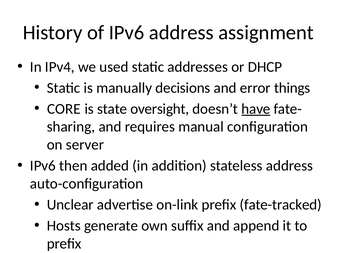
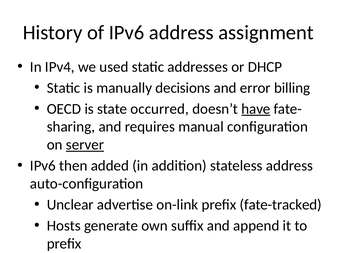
things: things -> billing (292, 88)
CORE: CORE -> OECD (64, 109)
oversight: oversight -> occurred (160, 109)
server underline: none -> present (85, 145)
